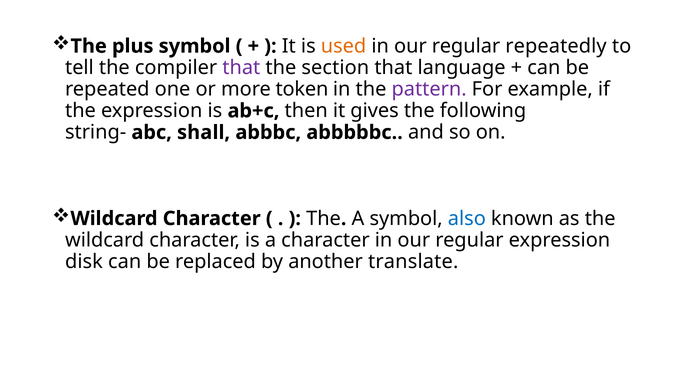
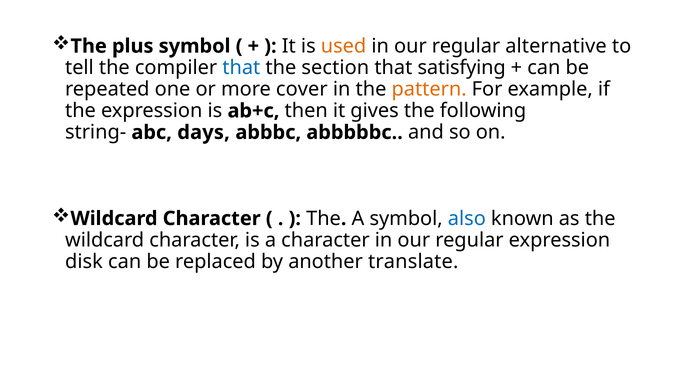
repeatedly: repeatedly -> alternative (556, 46)
that colour: purple -> blue (241, 68)
language: language -> satisfying (462, 68)
token: token -> cover (302, 89)
pattern colour: purple -> orange (429, 89)
shall: shall -> days (204, 133)
